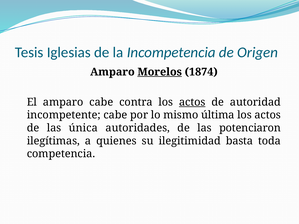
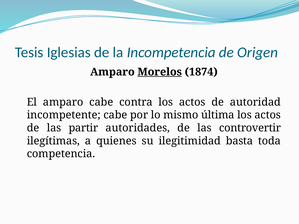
actos underline: present -> none (192, 102)
única: única -> partir (83, 128)
potenciaron: potenciaron -> controvertir (250, 128)
